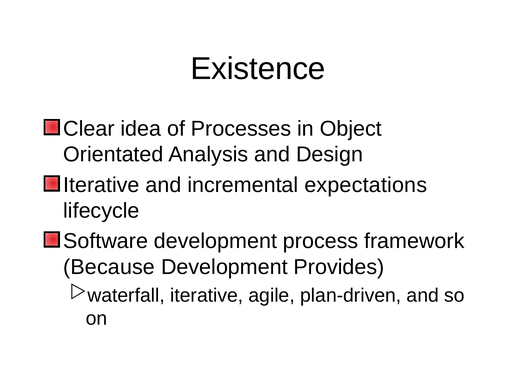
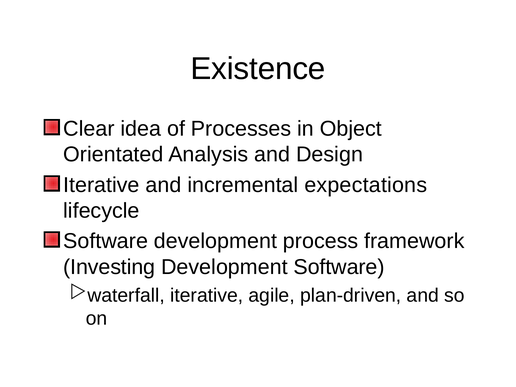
Because: Because -> Investing (109, 267)
Development Provides: Provides -> Software (339, 267)
